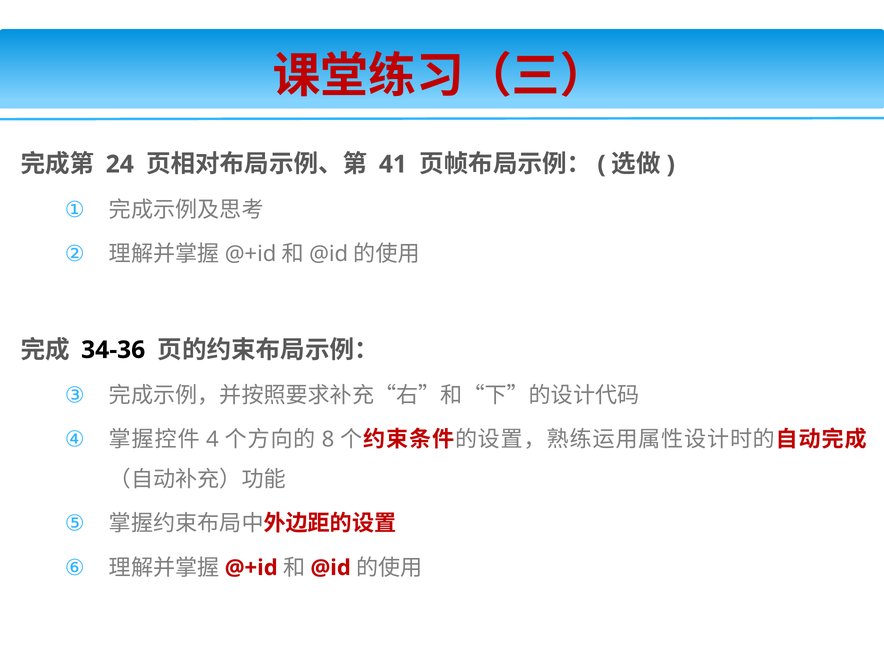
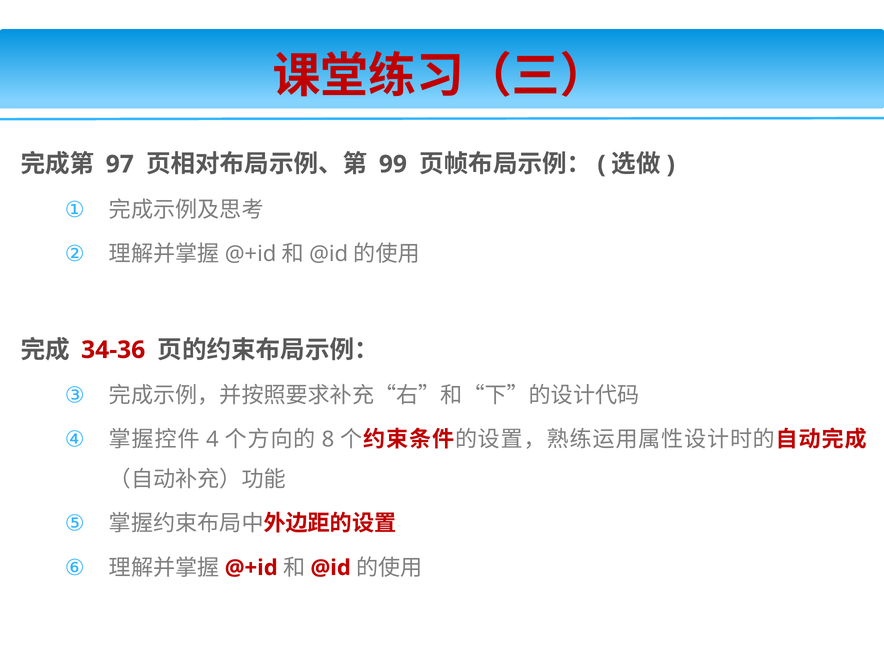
24: 24 -> 97 (120, 164)
41: 41 -> 99 (393, 164)
34-36 colour: black -> red (113, 350)
